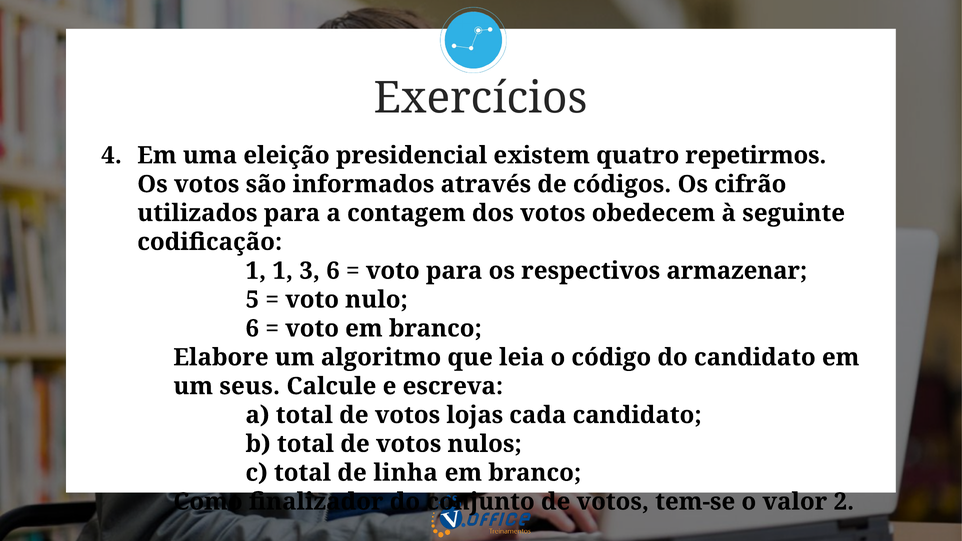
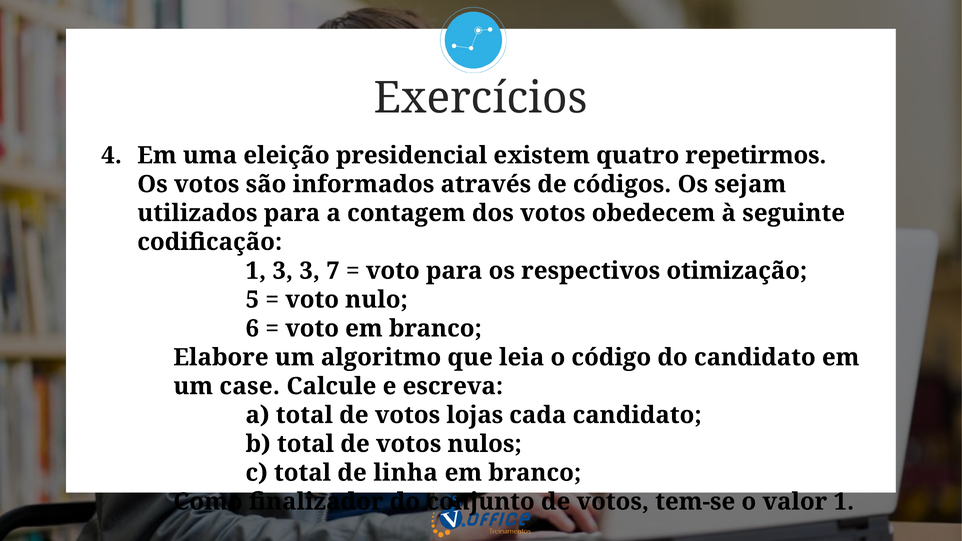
cifrão: cifrão -> sejam (750, 184)
1 1: 1 -> 3 (283, 271)
3 6: 6 -> 7 (333, 271)
armazenar: armazenar -> otimização (737, 271)
seus: seus -> case (250, 386)
valor 2: 2 -> 1 (844, 502)
